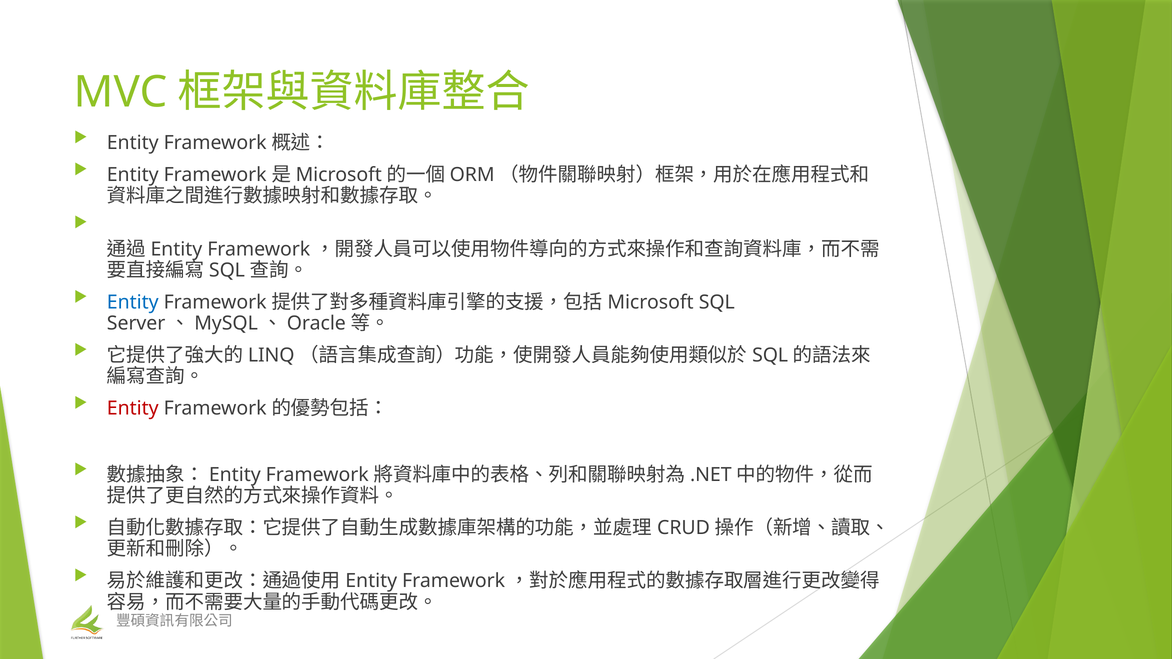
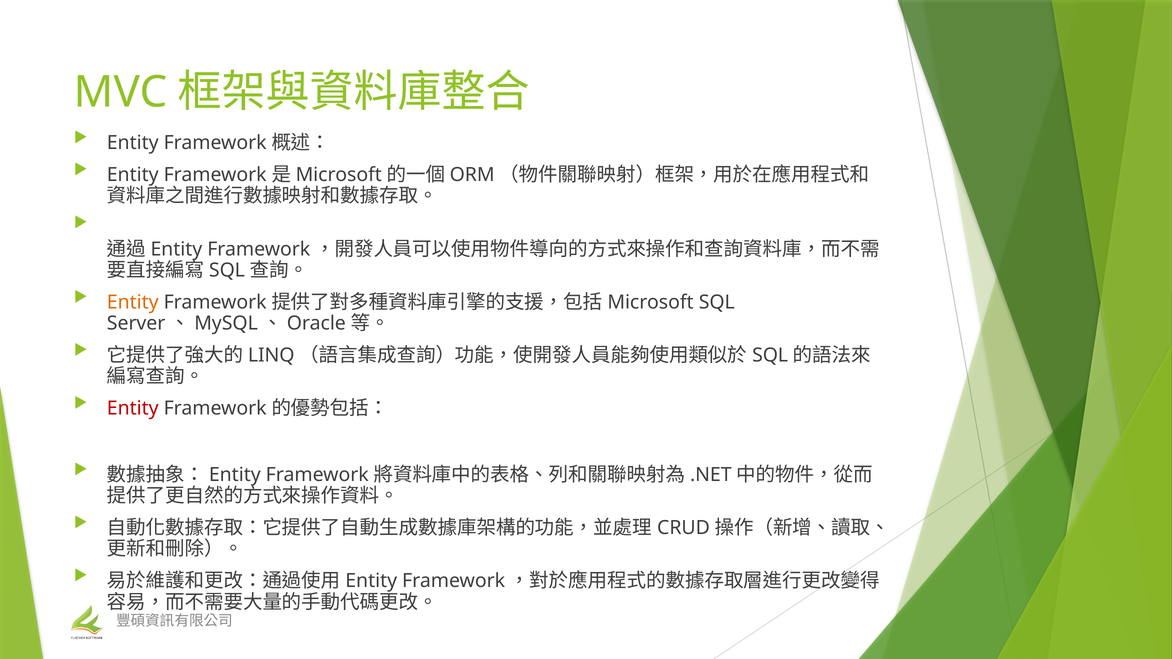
Entity colour: blue -> orange (133, 302)
